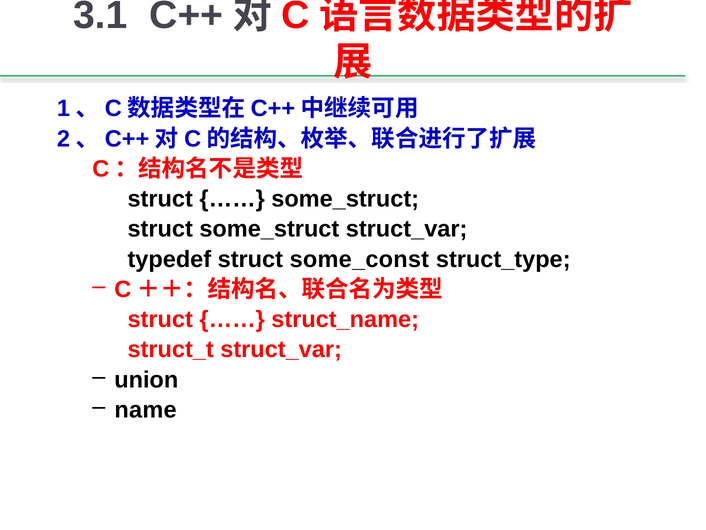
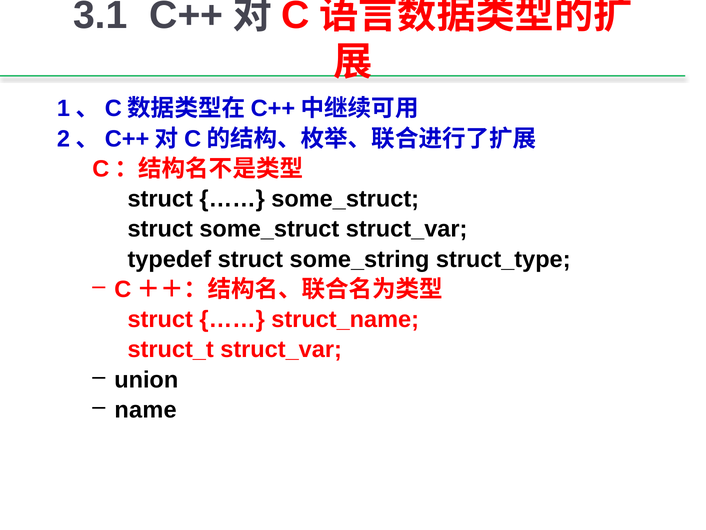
some_const: some_const -> some_string (359, 259)
